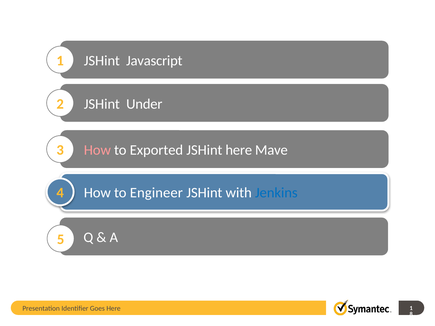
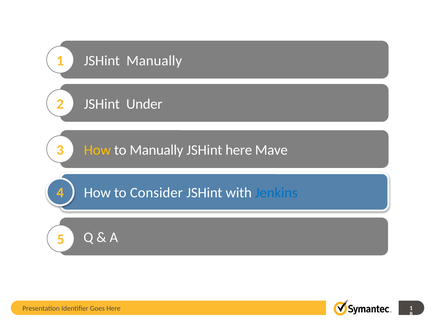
JSHint Javascript: Javascript -> Manually (154, 61)
How colour: pink -> yellow (97, 150)
to Exported: Exported -> Manually (157, 150)
Engineer: Engineer -> Consider (156, 193)
